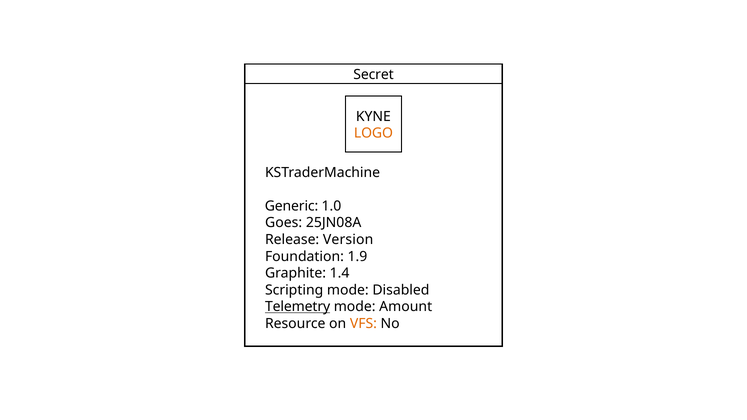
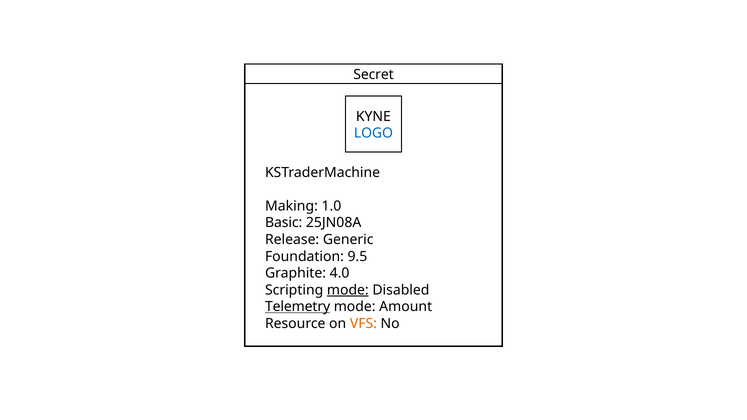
LOGO colour: orange -> blue (373, 133)
Generic: Generic -> Making (291, 206)
Goes: Goes -> Basic (284, 223)
Version: Version -> Generic (348, 240)
1.9: 1.9 -> 9.5 (357, 257)
1.4: 1.4 -> 4.0 (340, 273)
mode underline: none -> present (348, 290)
